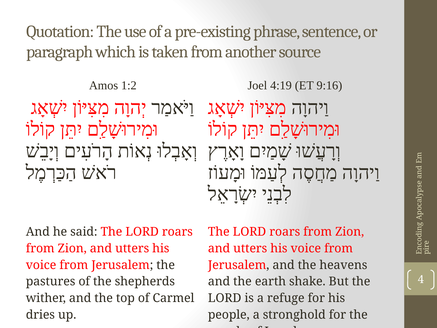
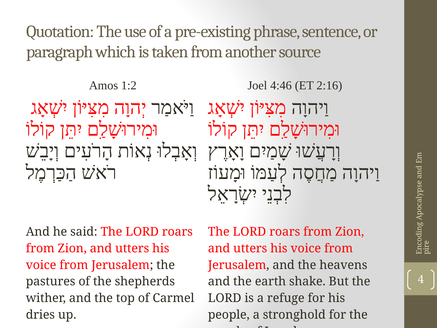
4:19: 4:19 -> 4:46 (281, 86)
9:16: 9:16 -> 2:16 (329, 86)
